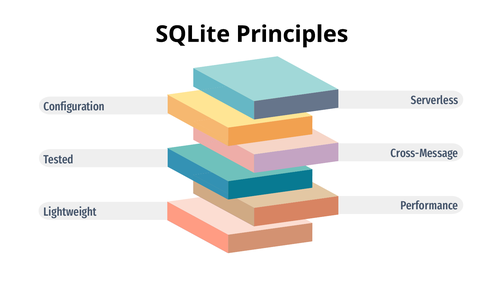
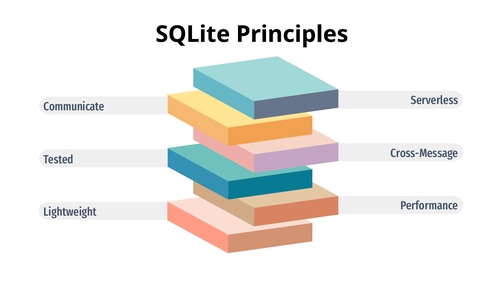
Configuration: Configuration -> Communicate (74, 107)
